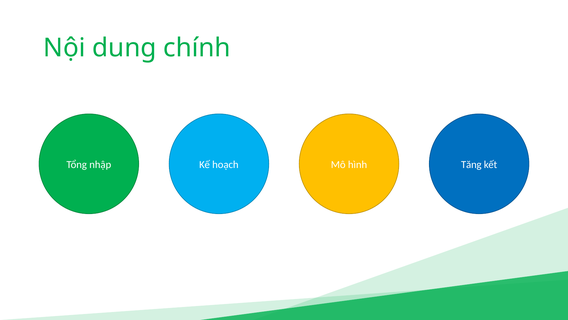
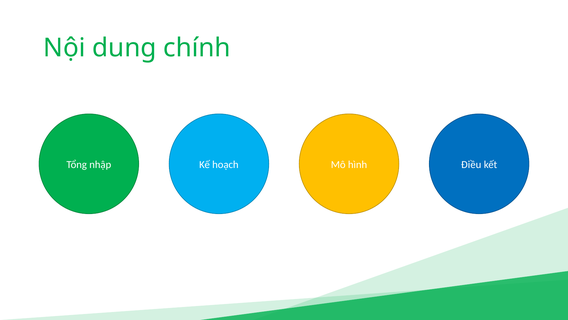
Tăng: Tăng -> Điều (471, 164)
